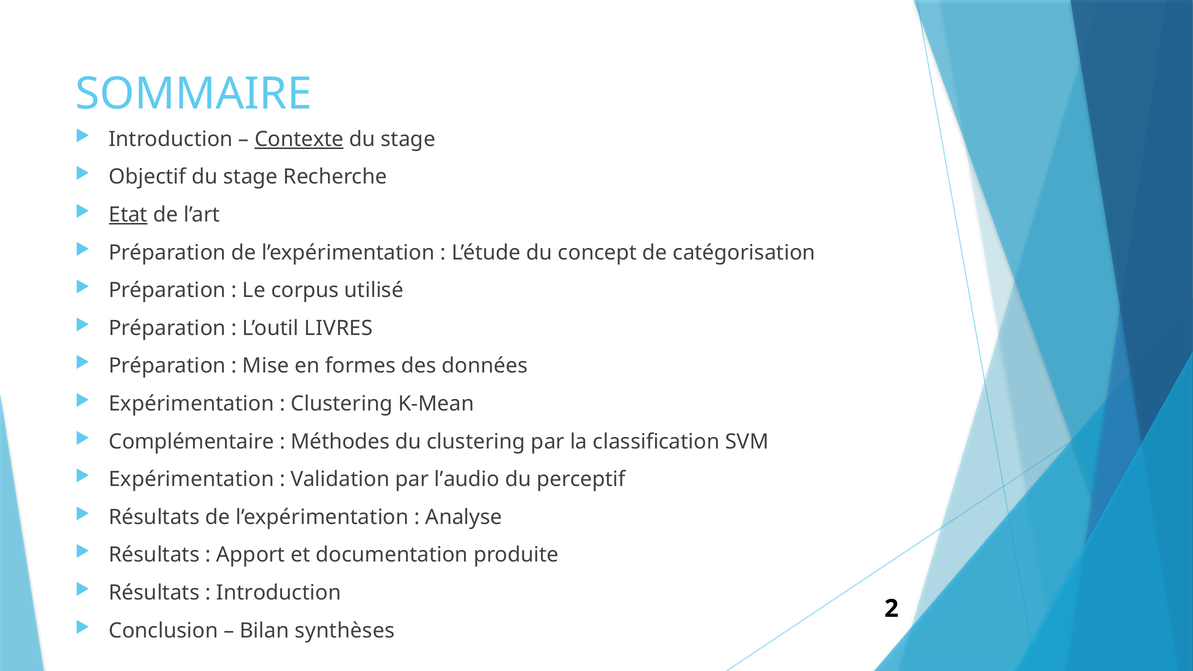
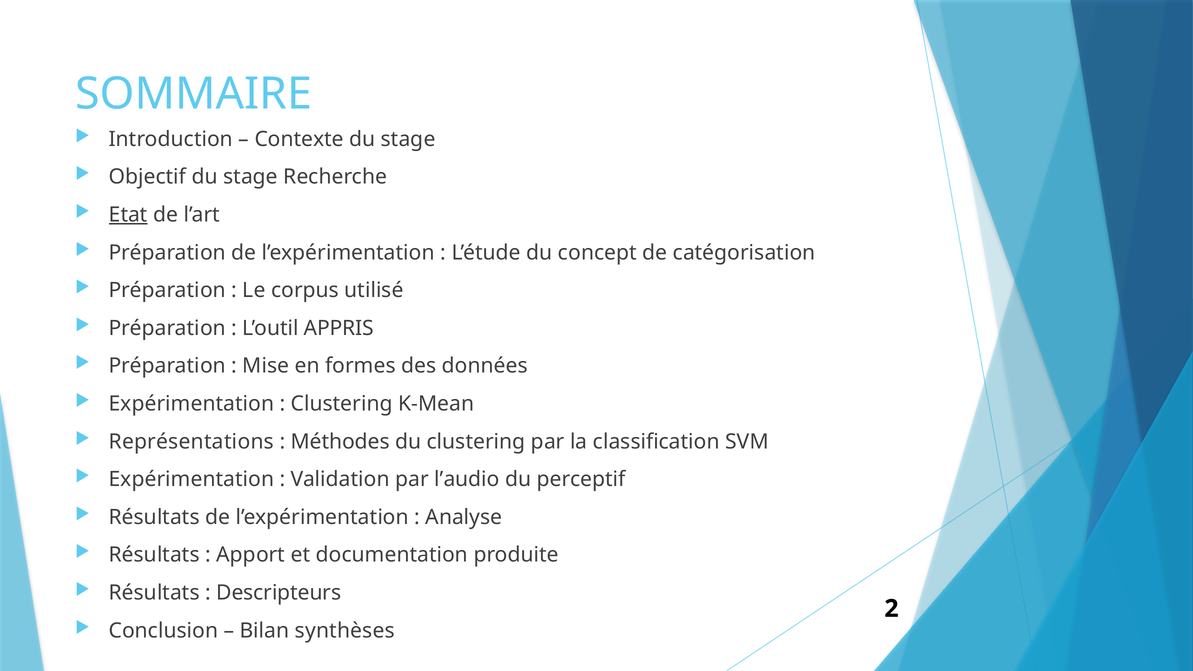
Contexte underline: present -> none (299, 139)
LIVRES: LIVRES -> APPRIS (339, 328)
Complémentaire: Complémentaire -> Représentations (191, 442)
Introduction: Introduction -> Descripteurs (279, 593)
